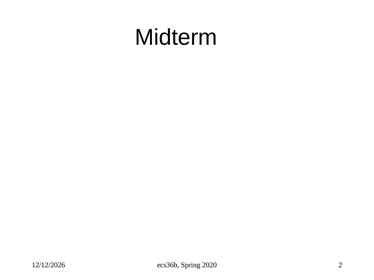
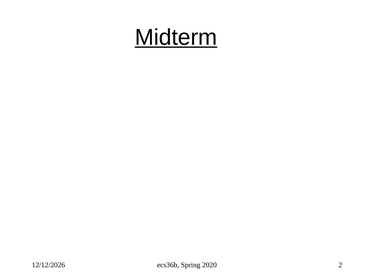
Midterm underline: none -> present (176, 37)
